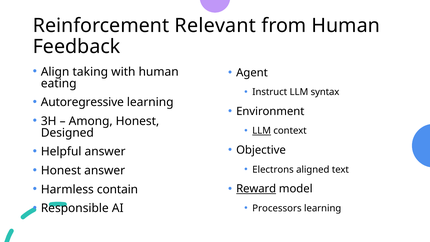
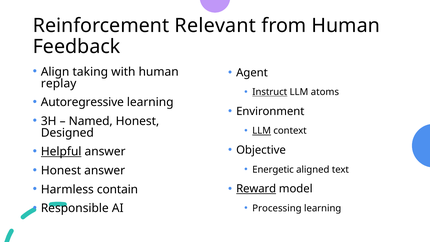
eating: eating -> replay (59, 83)
Instruct underline: none -> present (270, 92)
syntax: syntax -> atoms (325, 92)
Among: Among -> Named (91, 121)
Helpful underline: none -> present (61, 152)
Electrons: Electrons -> Energetic (273, 169)
Processors: Processors -> Processing (277, 208)
